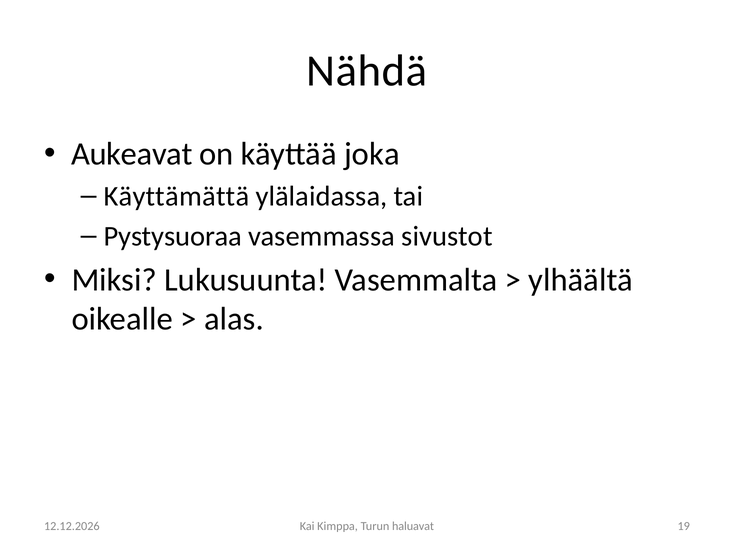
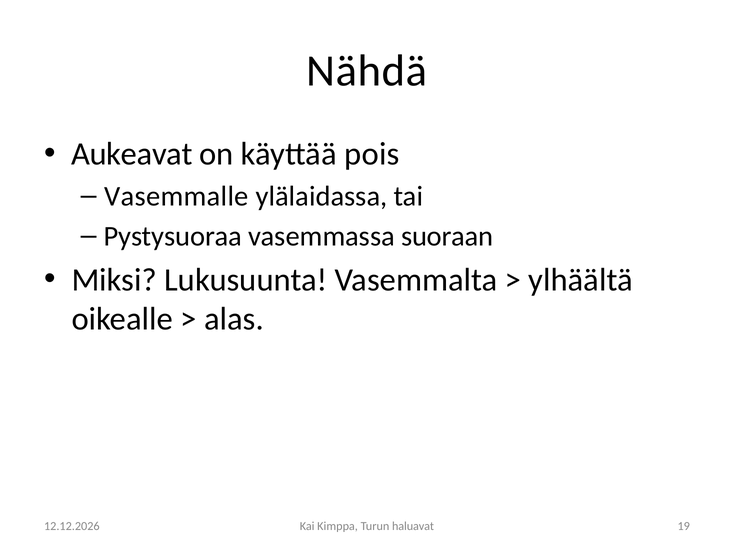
joka: joka -> pois (372, 154)
Käyttämättä: Käyttämättä -> Vasemmalle (176, 196)
sivustot: sivustot -> suoraan (447, 236)
